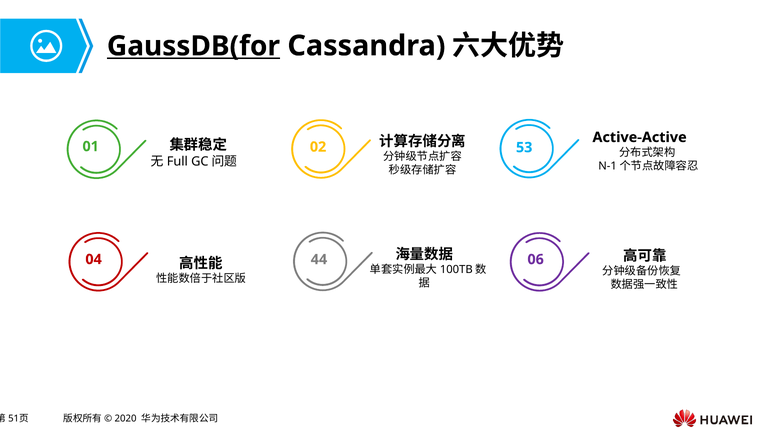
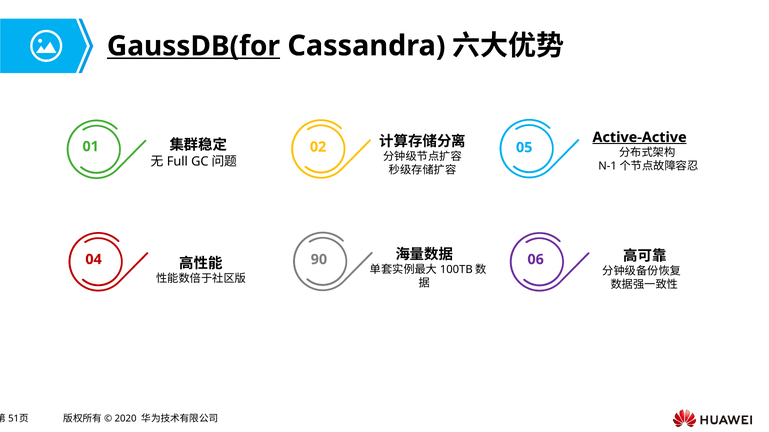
Active-Active underline: none -> present (640, 137)
53: 53 -> 05 (524, 148)
44: 44 -> 90 (319, 260)
